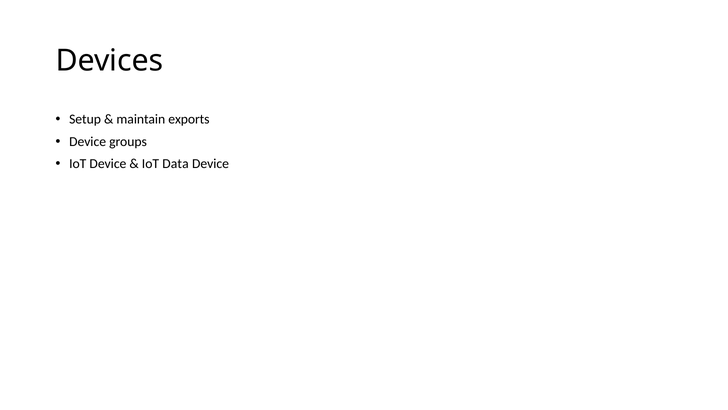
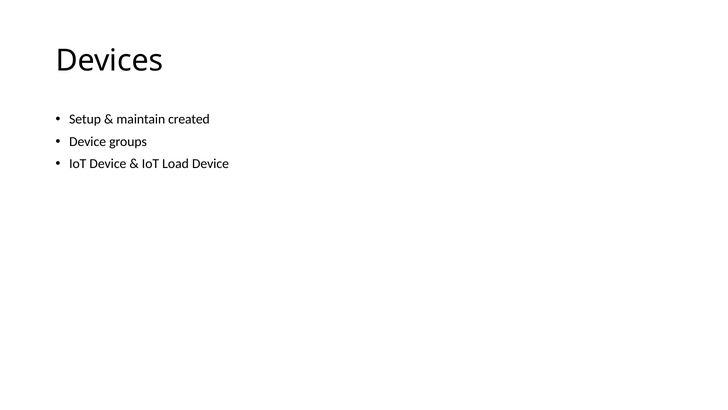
exports: exports -> created (189, 119)
Data: Data -> Load (176, 164)
